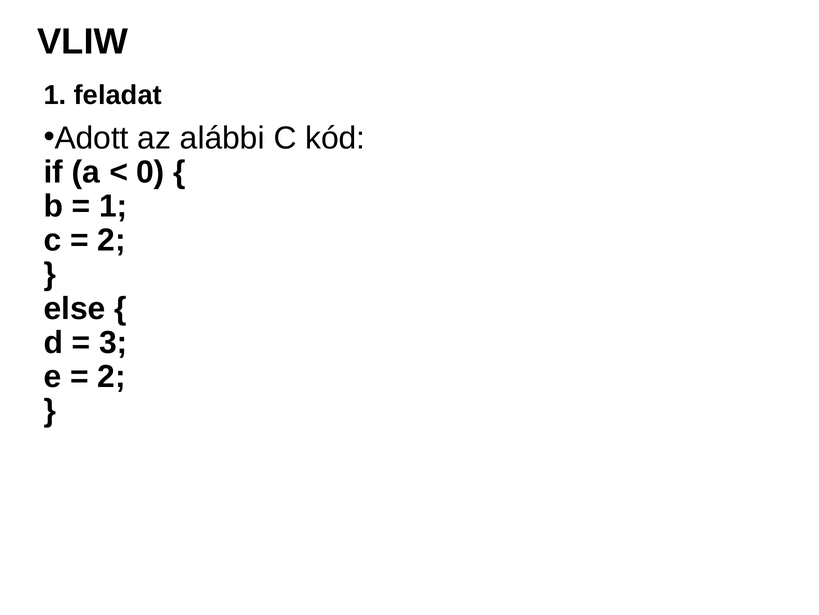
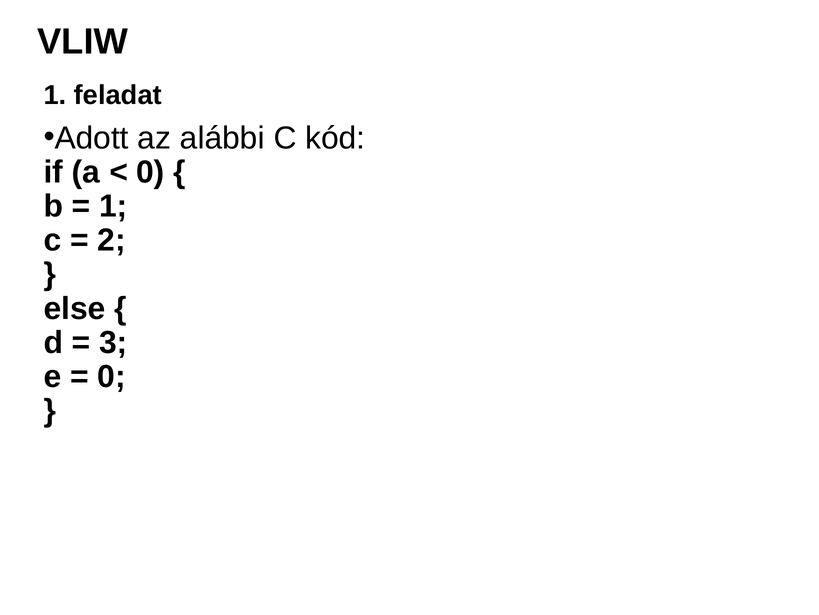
2: 2 -> 0 (112, 376)
